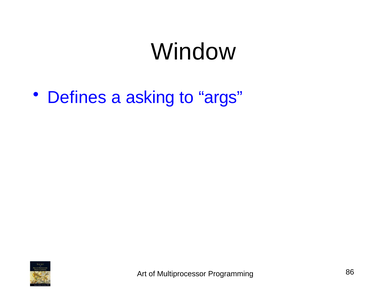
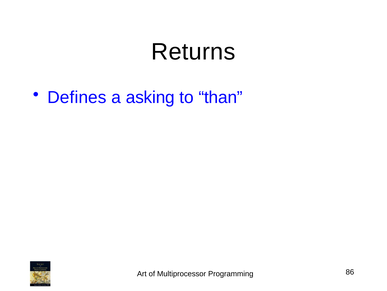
Window: Window -> Returns (193, 52)
args: args -> than (221, 97)
